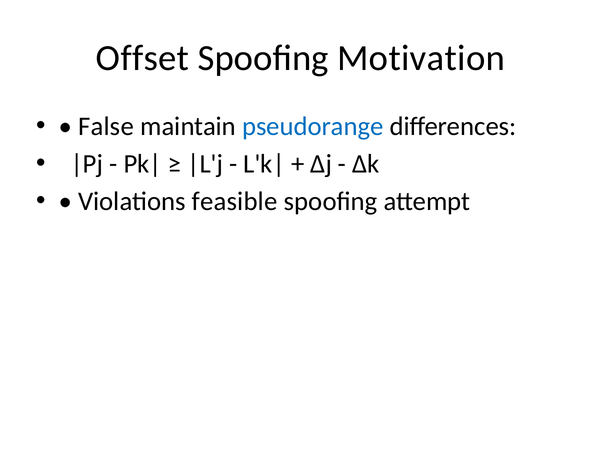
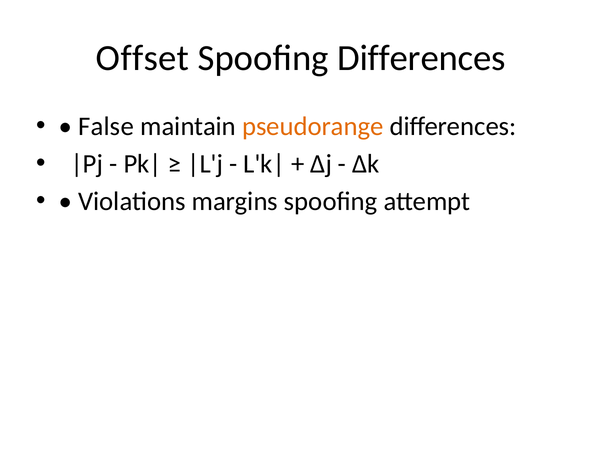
Spoofing Motivation: Motivation -> Differences (421, 58)
pseudorange colour: blue -> orange (313, 126)
feasible: feasible -> margins (235, 201)
